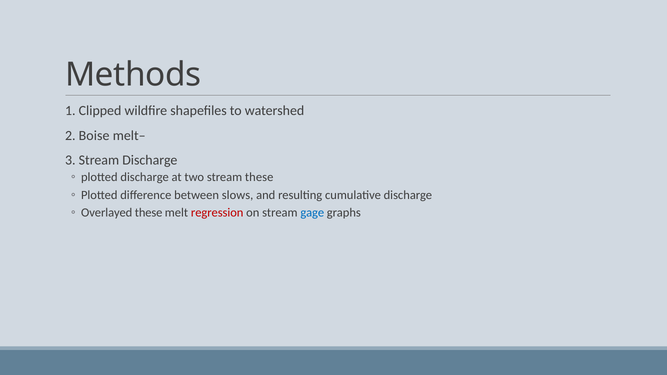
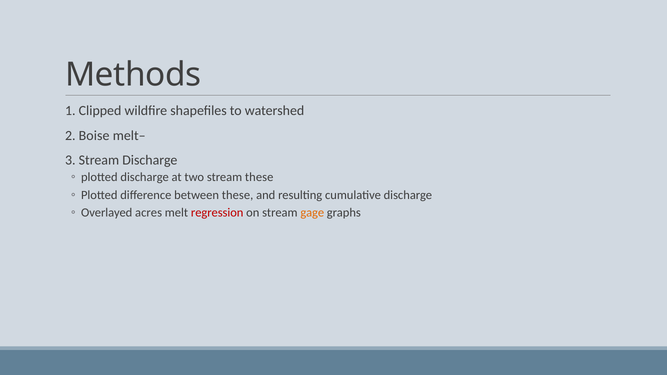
between slows: slows -> these (238, 195)
Overlayed these: these -> acres (149, 213)
gage colour: blue -> orange (312, 213)
